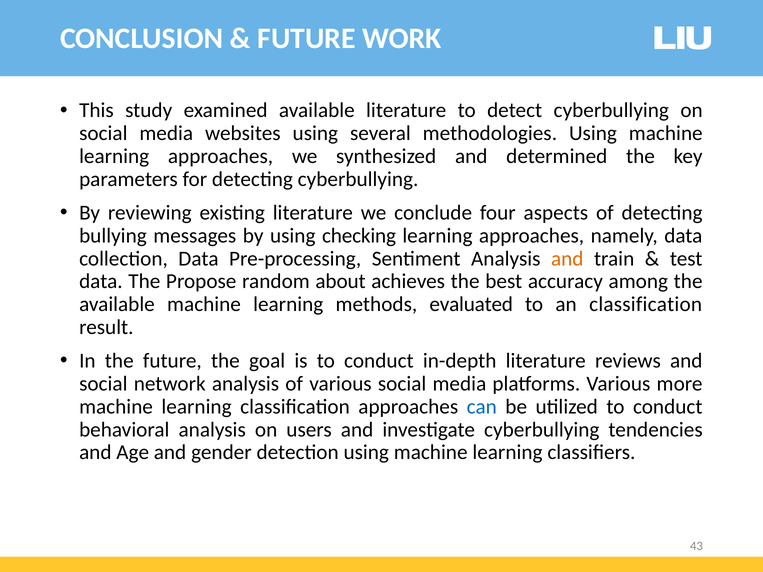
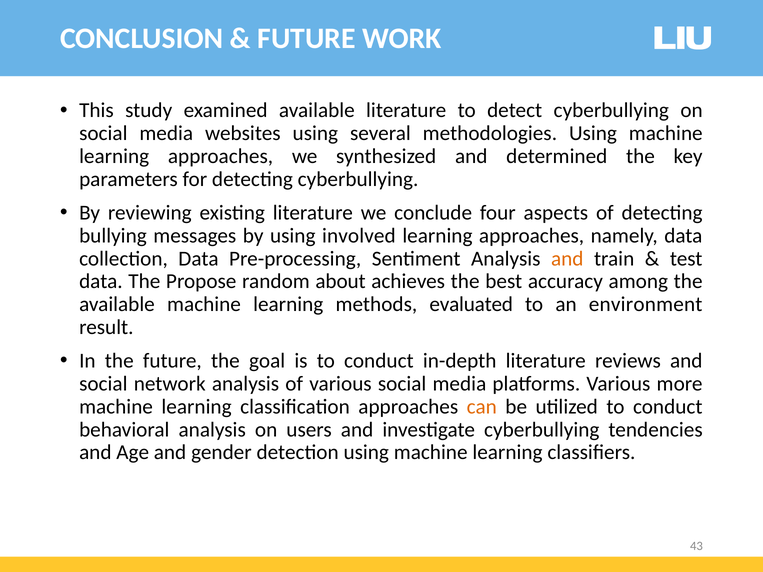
checking: checking -> involved (359, 236)
an classification: classification -> environment (646, 305)
can colour: blue -> orange (482, 407)
